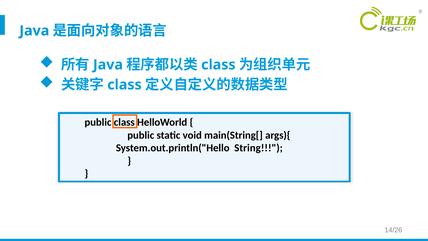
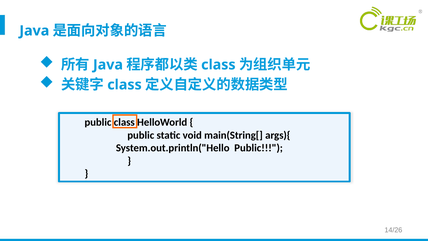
System.out.println("Hello String: String -> Public (259, 148)
